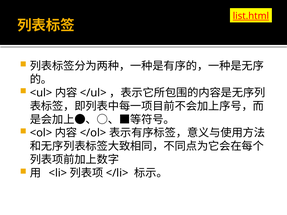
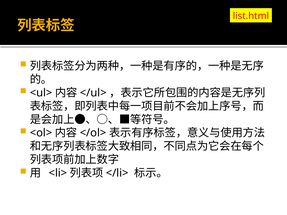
list.html underline: present -> none (251, 16)
